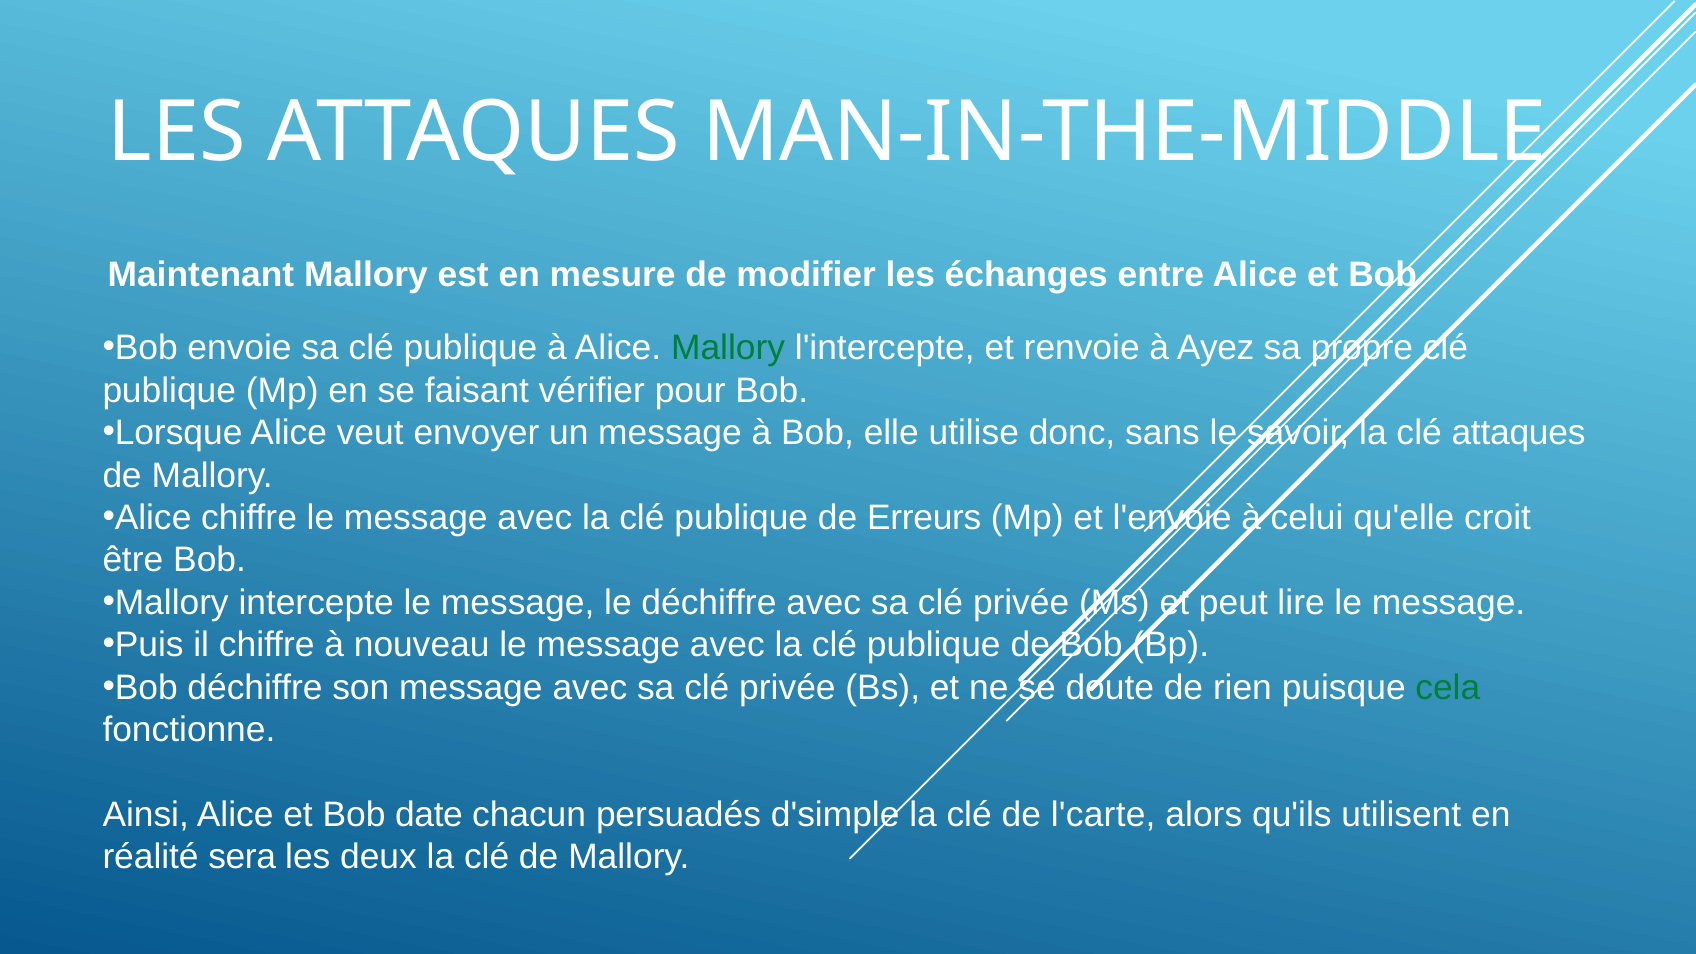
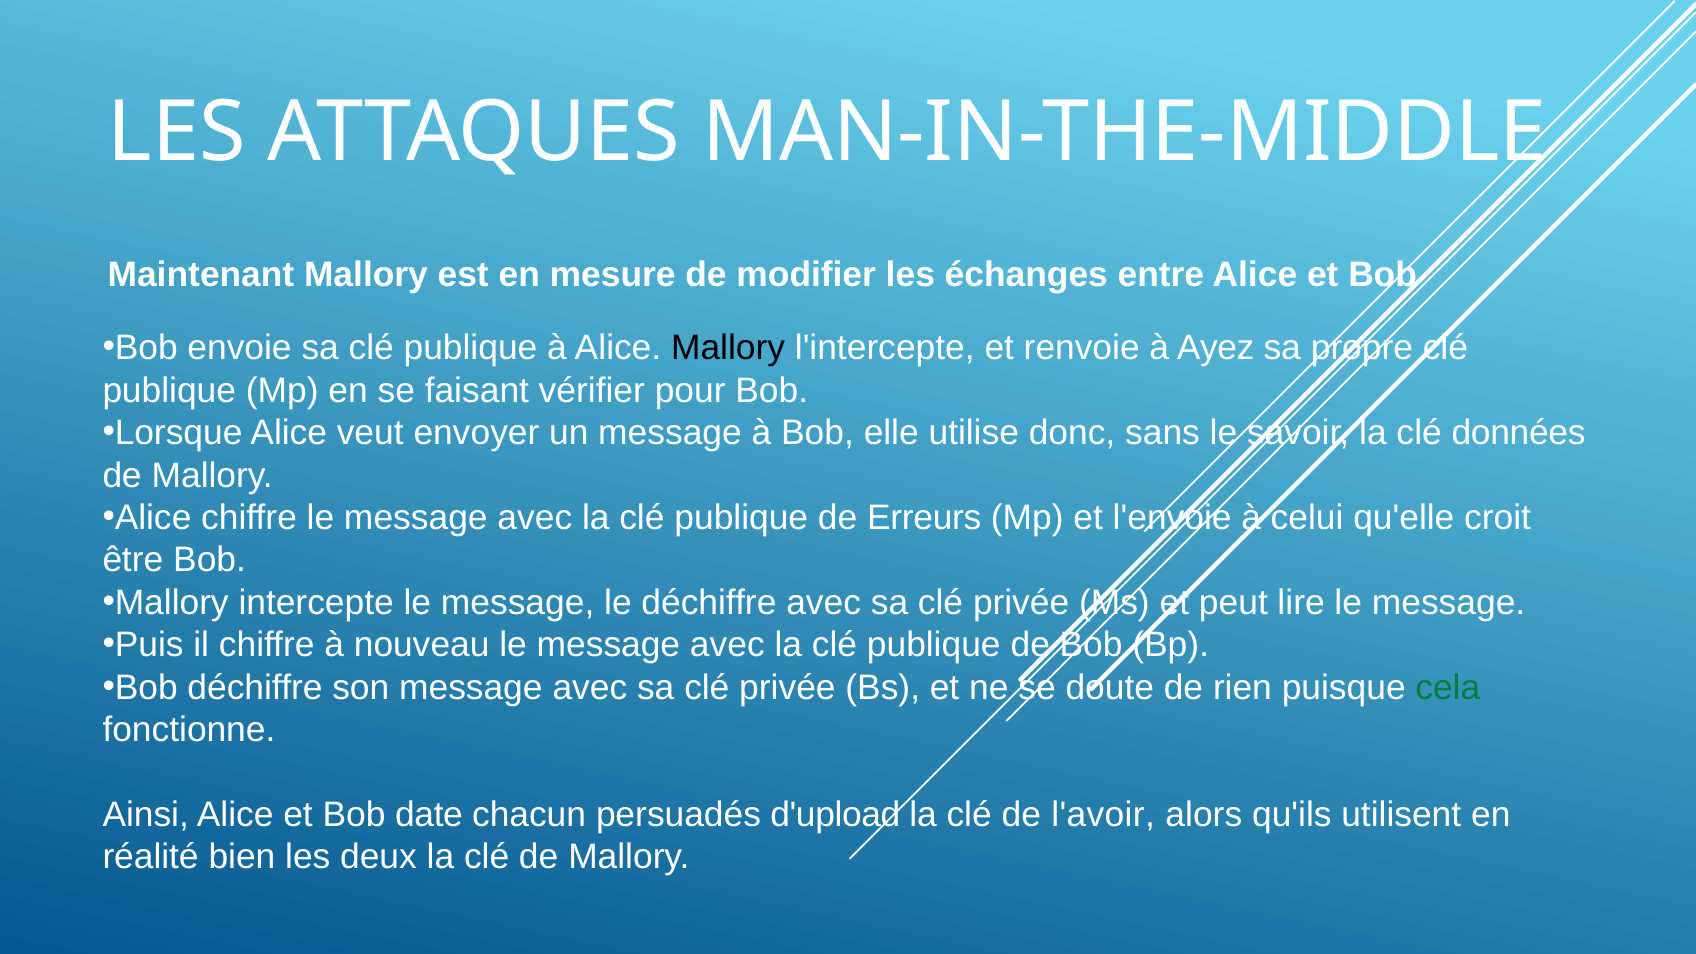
Mallory colour: green -> black (728, 348)
clé attaques: attaques -> données (1519, 433)
d'simple: d'simple -> d'upload (835, 815)
l'carte: l'carte -> l'avoir (1103, 815)
sera: sera -> bien (242, 857)
